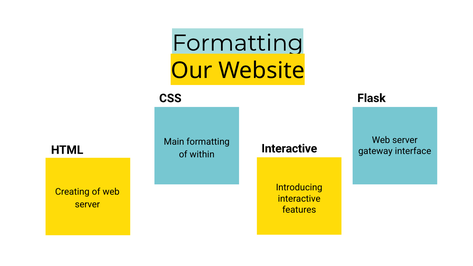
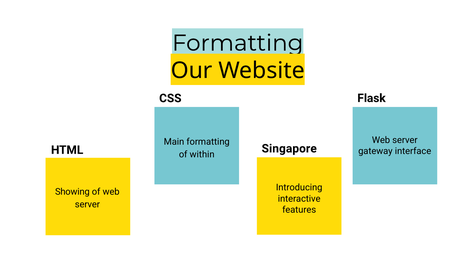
HTML Interactive: Interactive -> Singapore (289, 149)
Creating: Creating -> Showing (72, 192)
